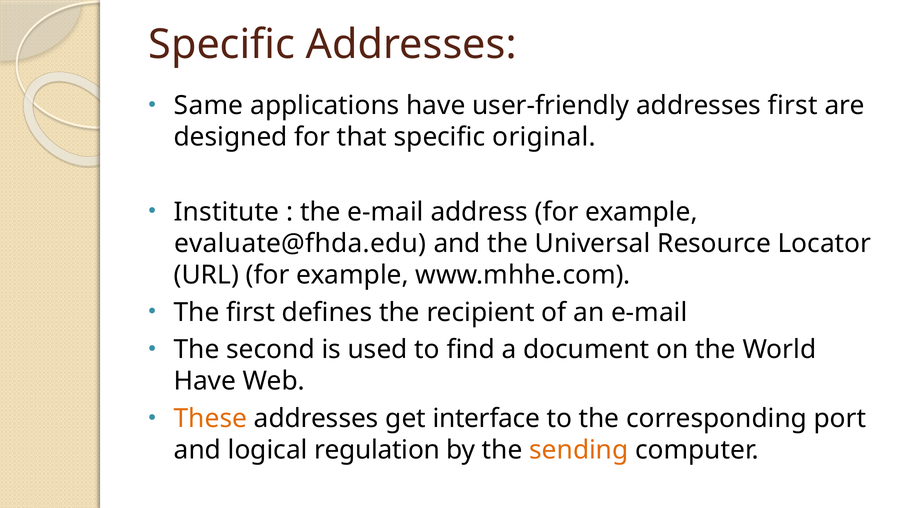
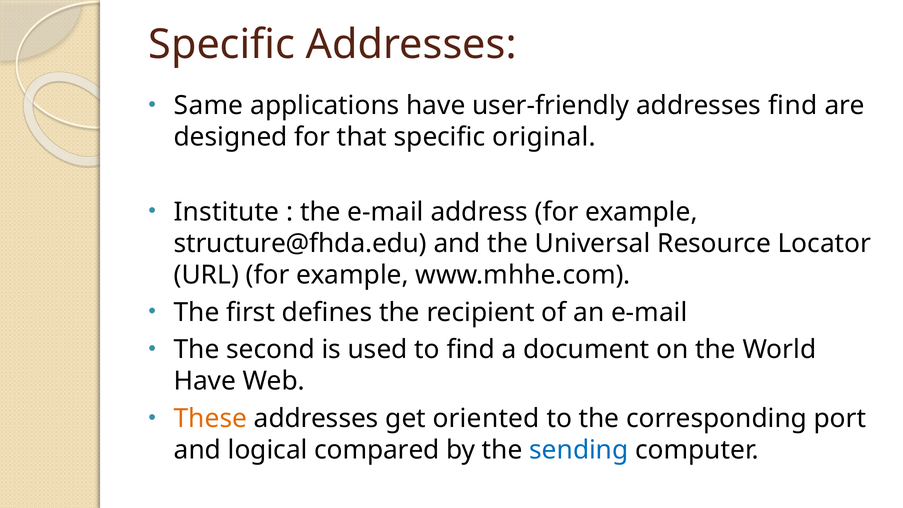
addresses first: first -> find (793, 106)
evaluate@fhda.edu: evaluate@fhda.edu -> structure@fhda.edu (300, 243)
interface: interface -> oriented (486, 419)
regulation: regulation -> compared (377, 450)
sending colour: orange -> blue (579, 450)
